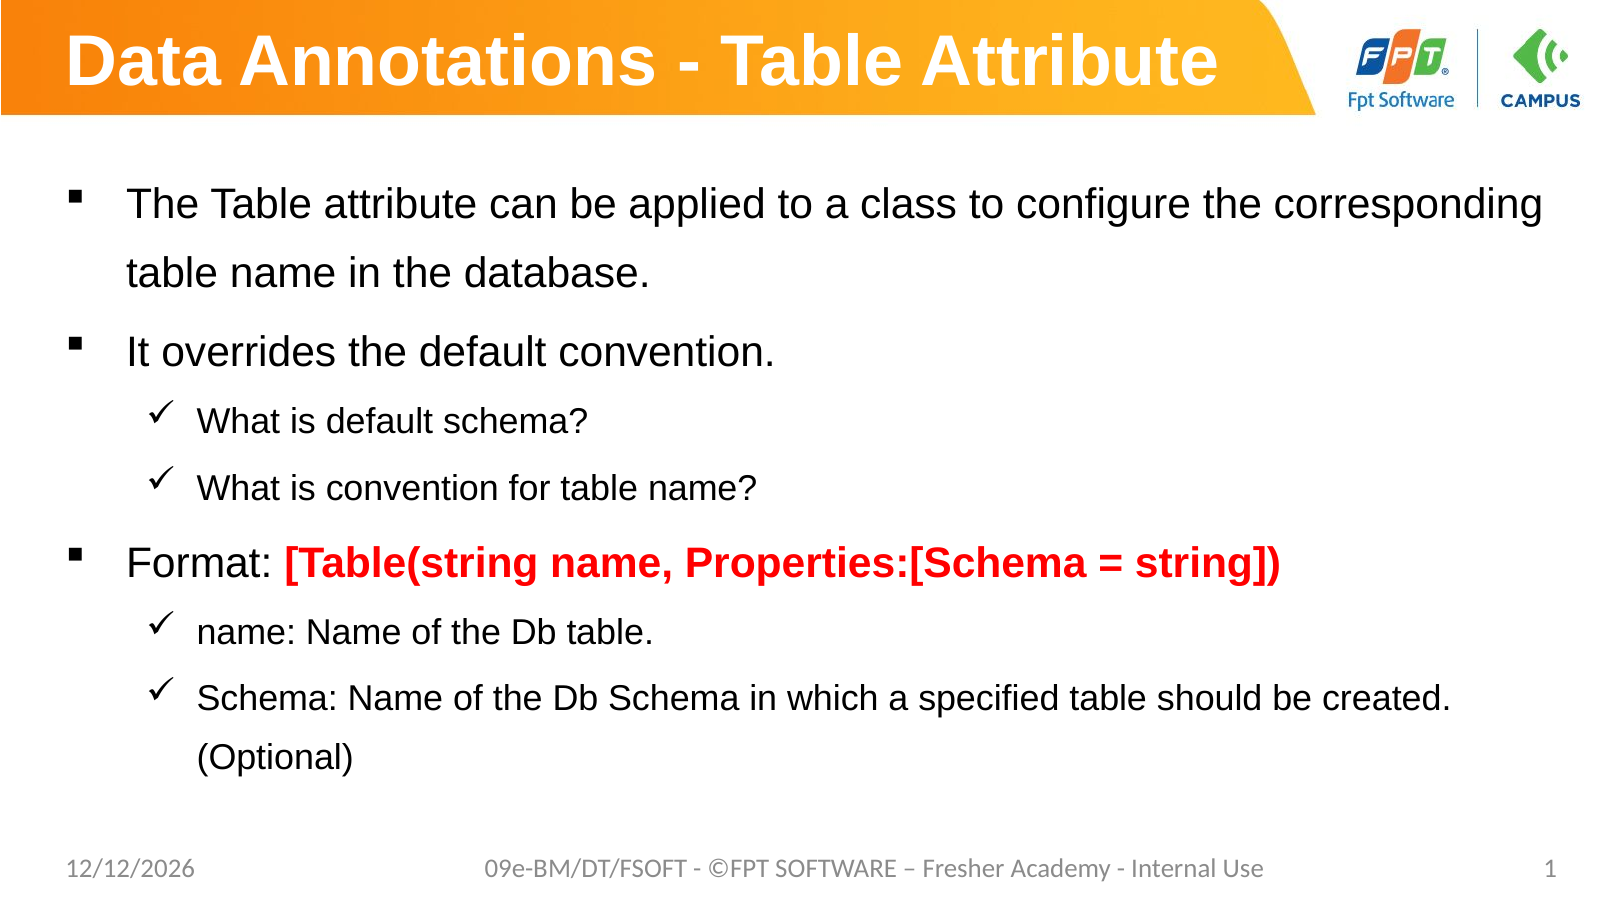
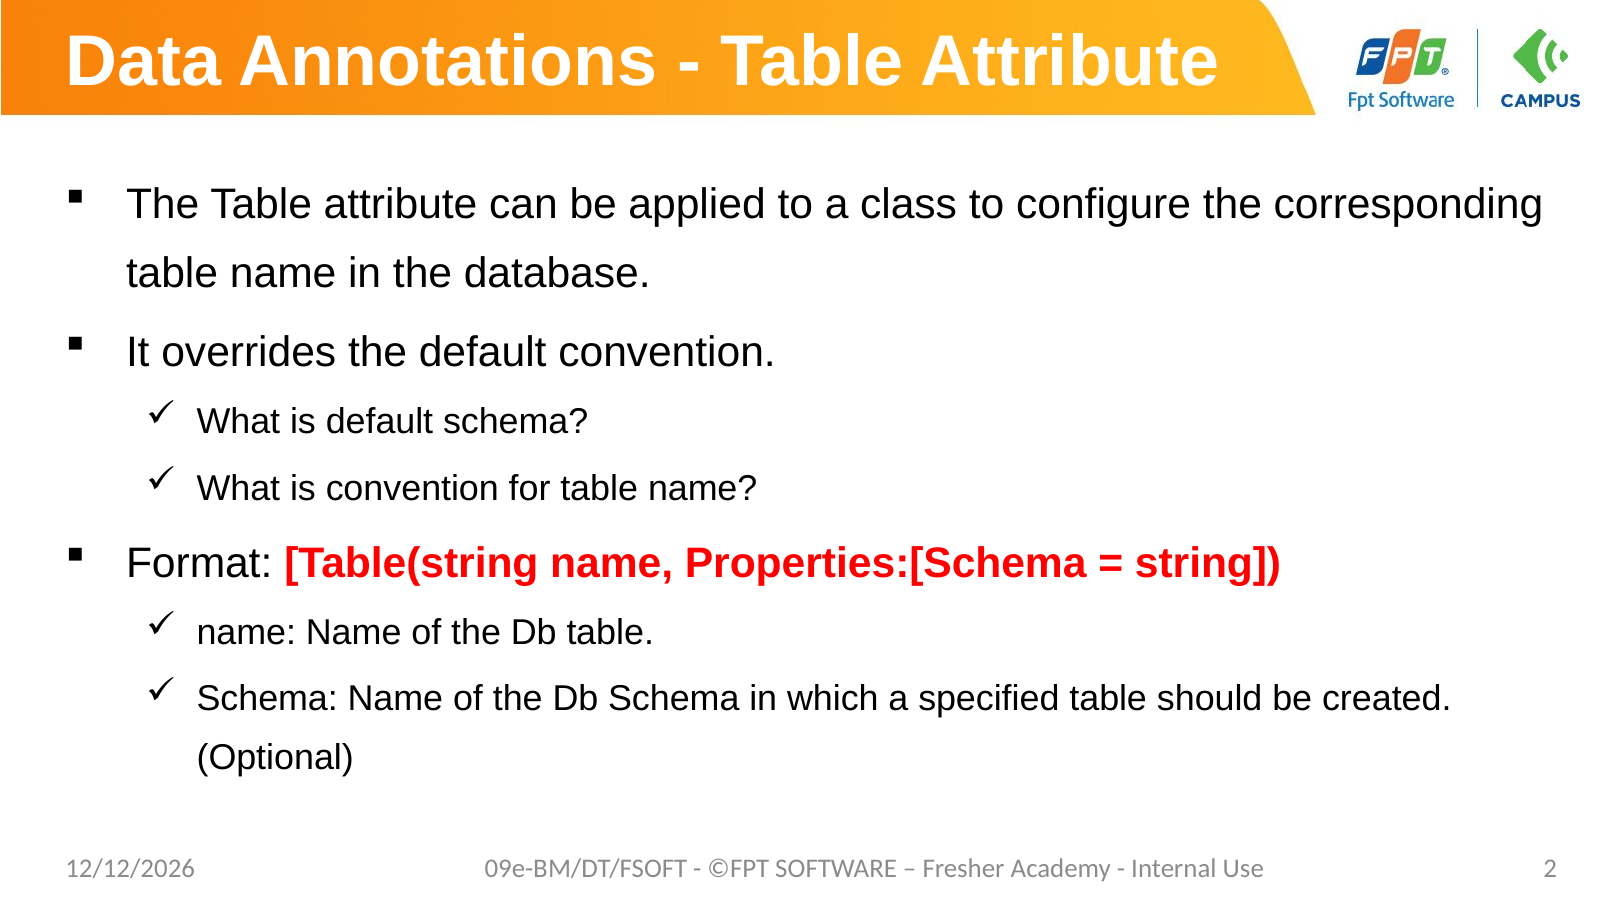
1: 1 -> 2 (1550, 868)
